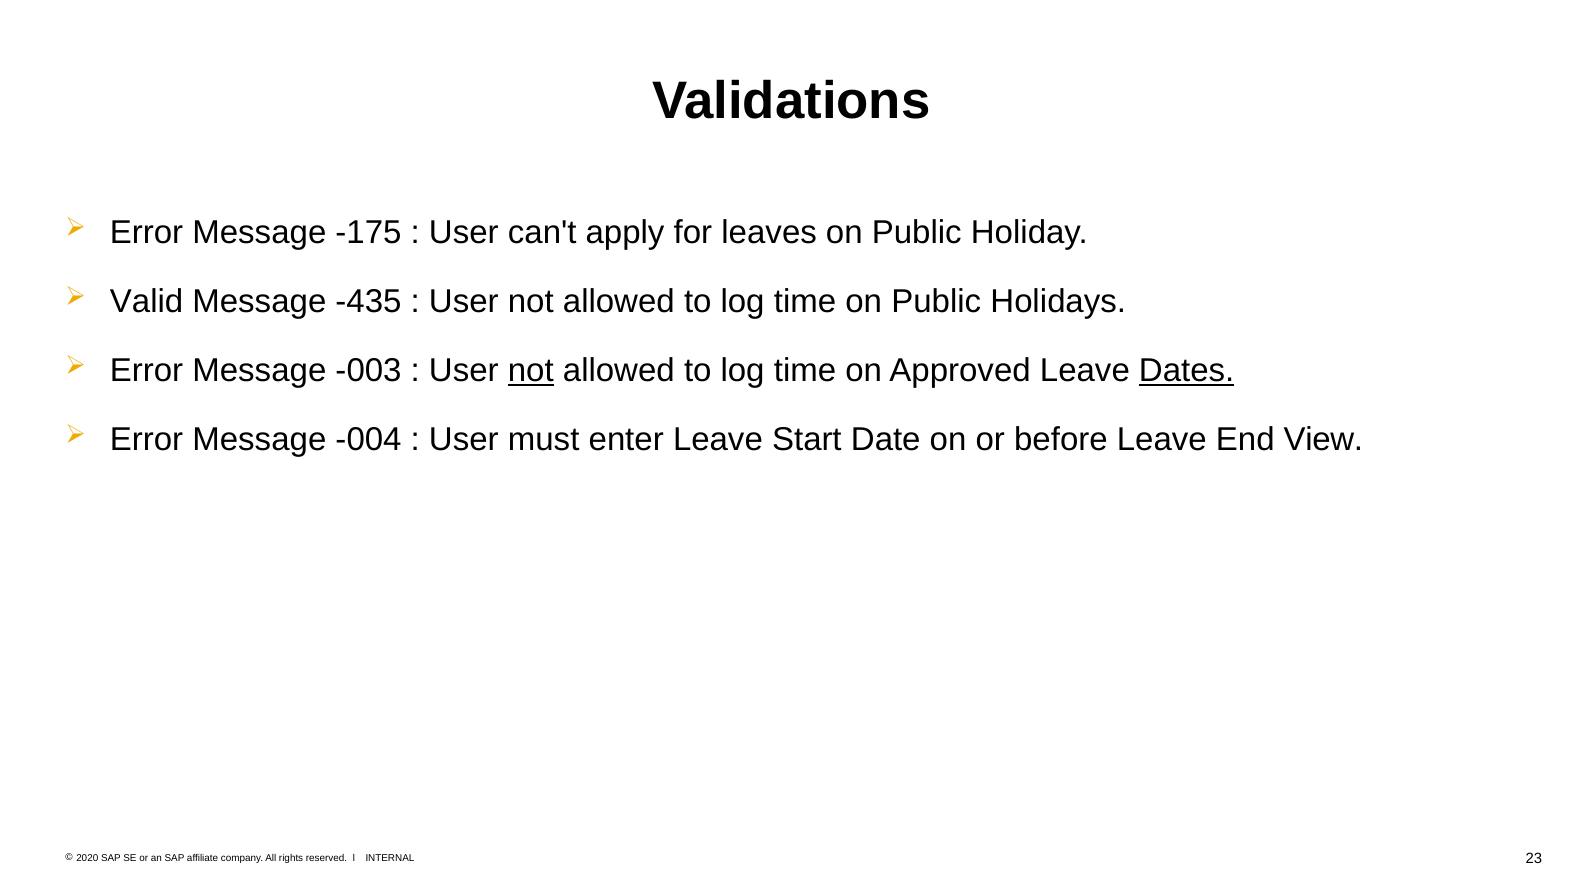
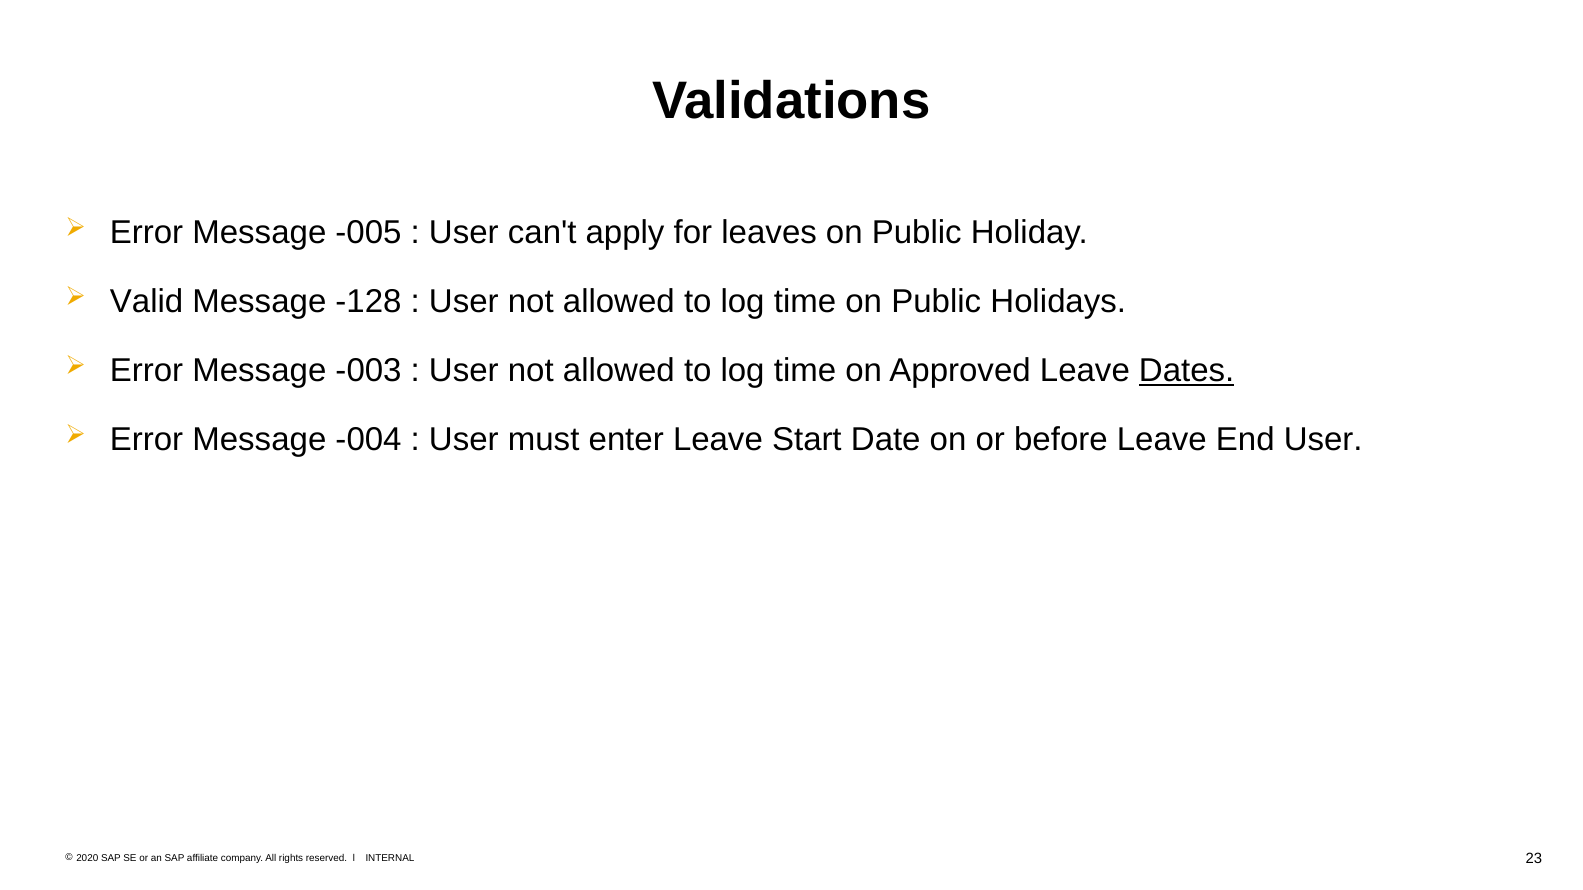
-175: -175 -> -005 (368, 232)
-435: -435 -> -128 (368, 302)
not underline: present -> none (531, 371)
End View: View -> User (1323, 440)
